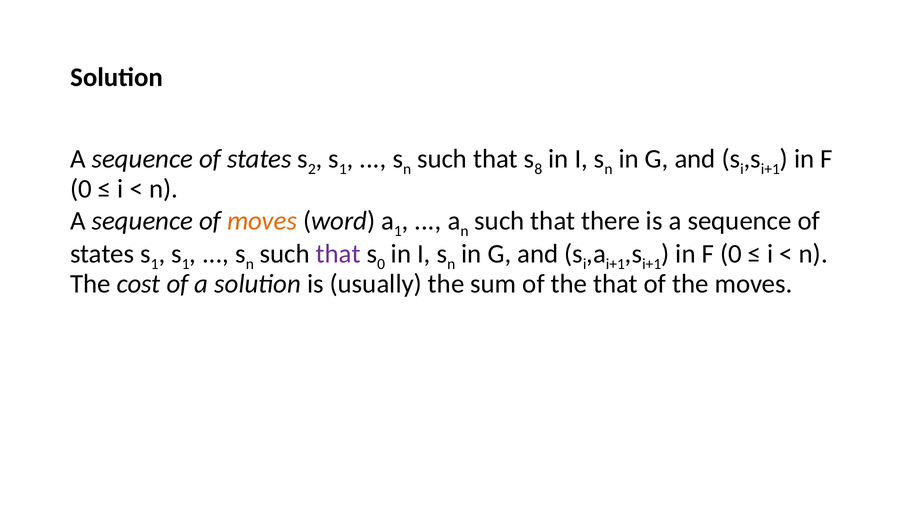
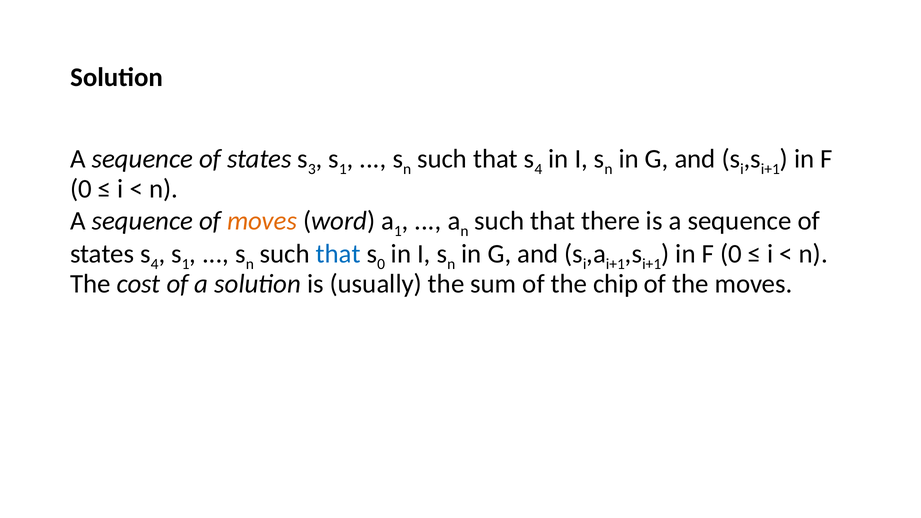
2: 2 -> 3 (312, 169)
8: 8 -> 4 (538, 169)
1: 1 -> 4 (155, 264)
that colour: purple -> blue (338, 254)
the that: that -> chip (616, 284)
